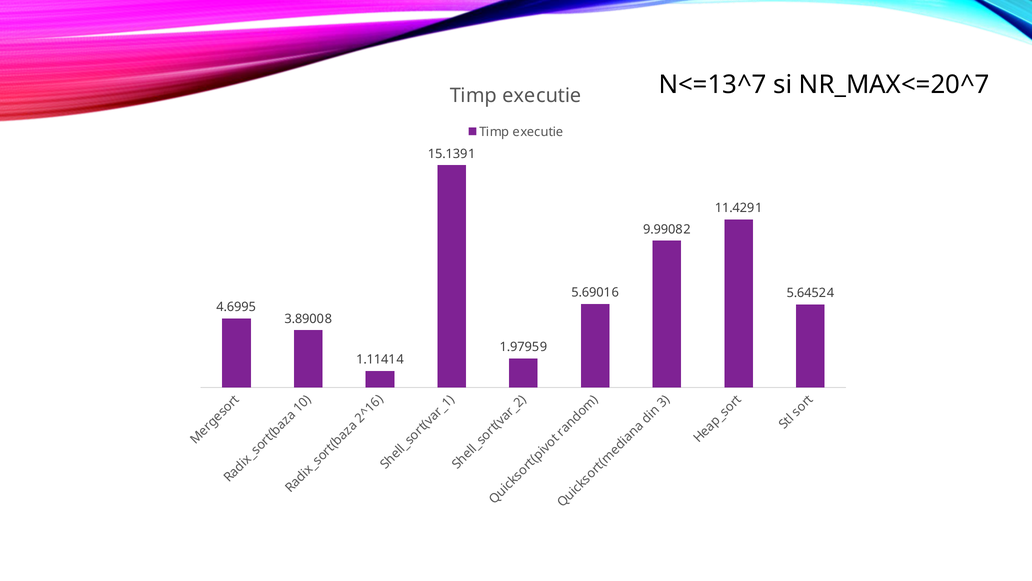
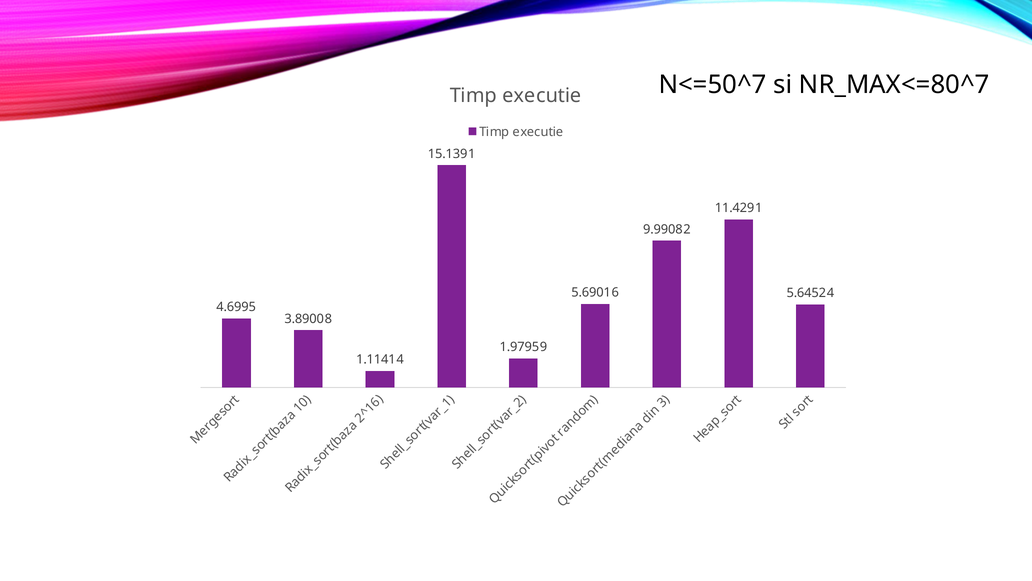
N<=13^7: N<=13^7 -> N<=50^7 (713, 84)
NR_MAX<=20^7: NR_MAX<=20^7 -> NR_MAX<=80^7 (894, 84)
